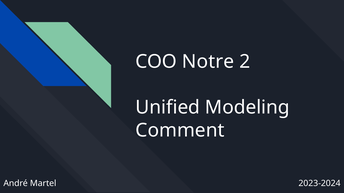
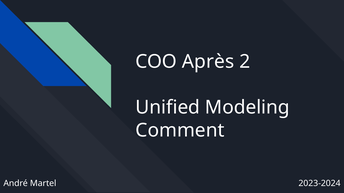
Notre: Notre -> Après (208, 62)
